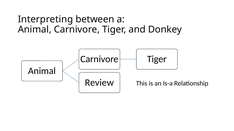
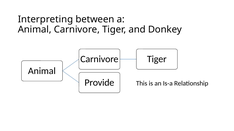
Review: Review -> Provide (99, 83)
